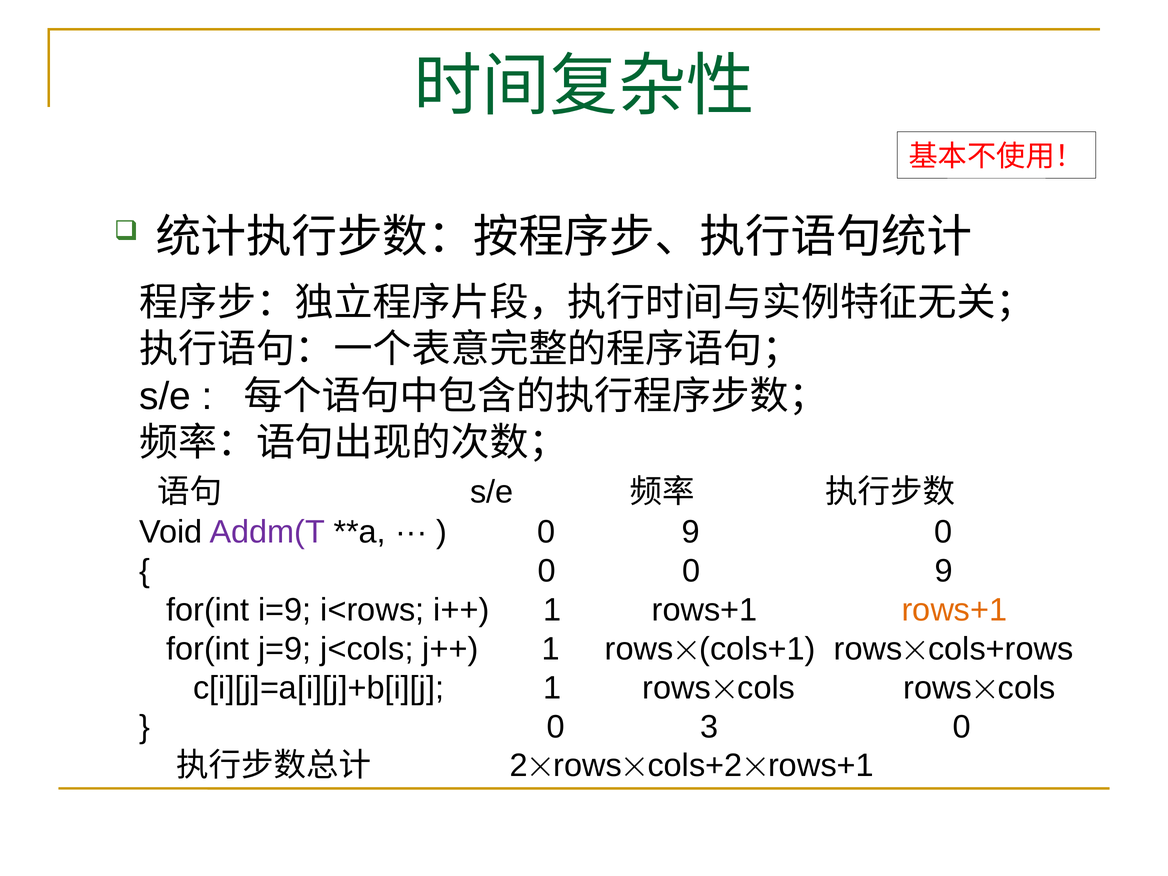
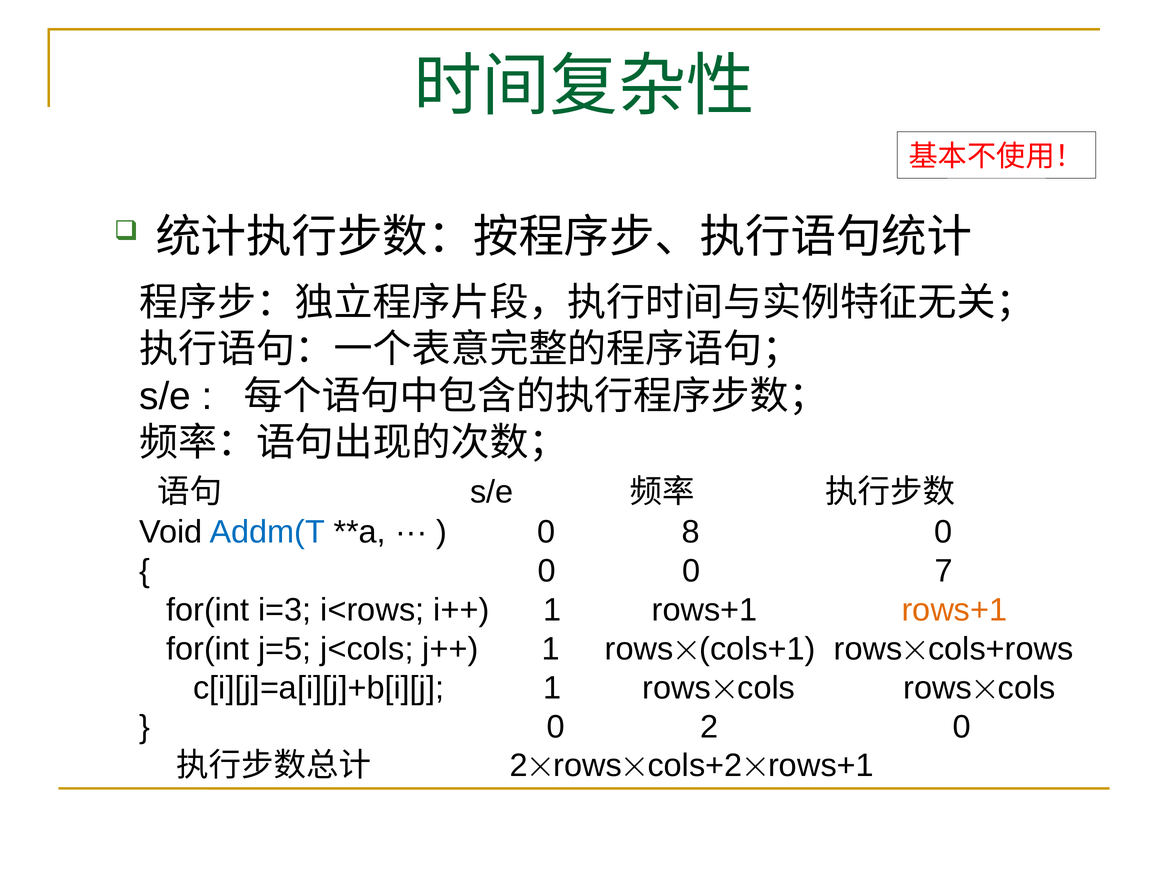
Addm(T colour: purple -> blue (267, 532)
9: 9 -> 8 (691, 532)
0 0 9: 9 -> 7 (944, 571)
i=9: i=9 -> i=3 (285, 610)
j=9: j=9 -> j=5 (285, 649)
0 3: 3 -> 2 (709, 727)
